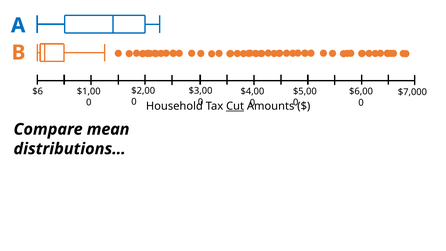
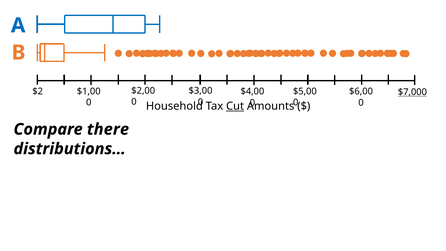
$6: $6 -> $2 (38, 91)
$7,000 underline: none -> present (412, 92)
mean: mean -> there (108, 129)
